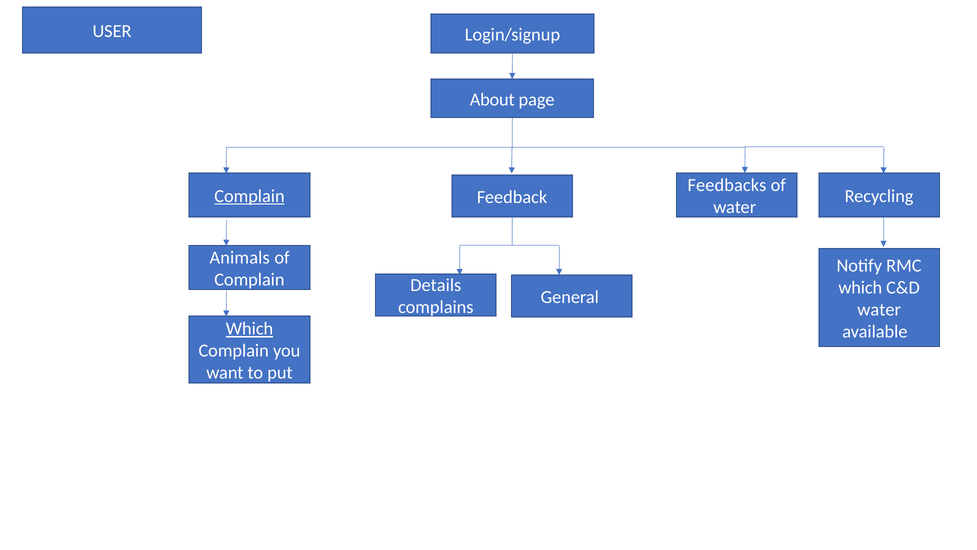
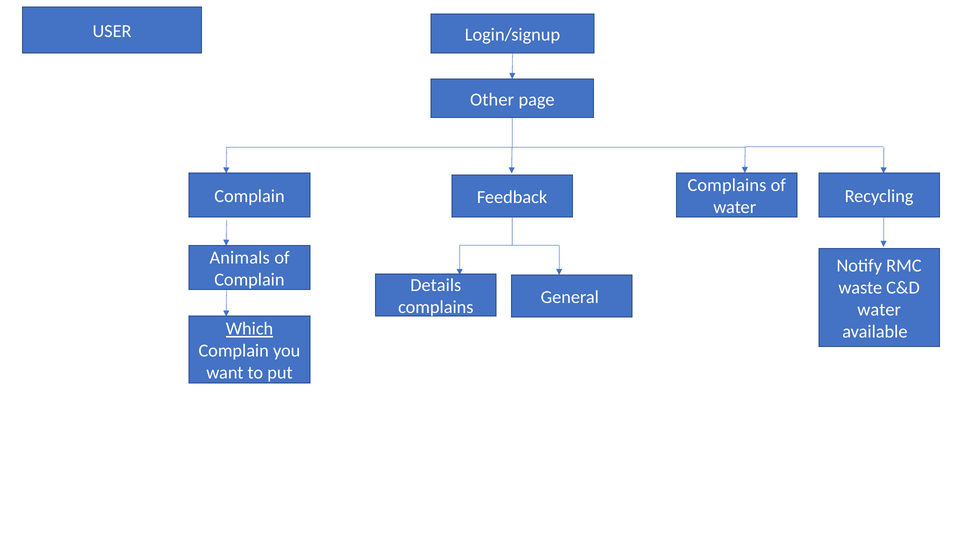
About: About -> Other (492, 100)
Feedbacks: Feedbacks -> Complains (727, 185)
Complain underline: present -> none (249, 196)
which: which -> waste (860, 288)
